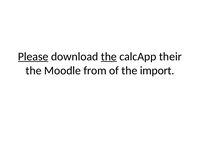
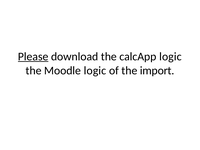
the underline: present -> none (109, 56)
calcApp their: their -> logic (170, 56)
Moodle from: from -> logic (95, 70)
